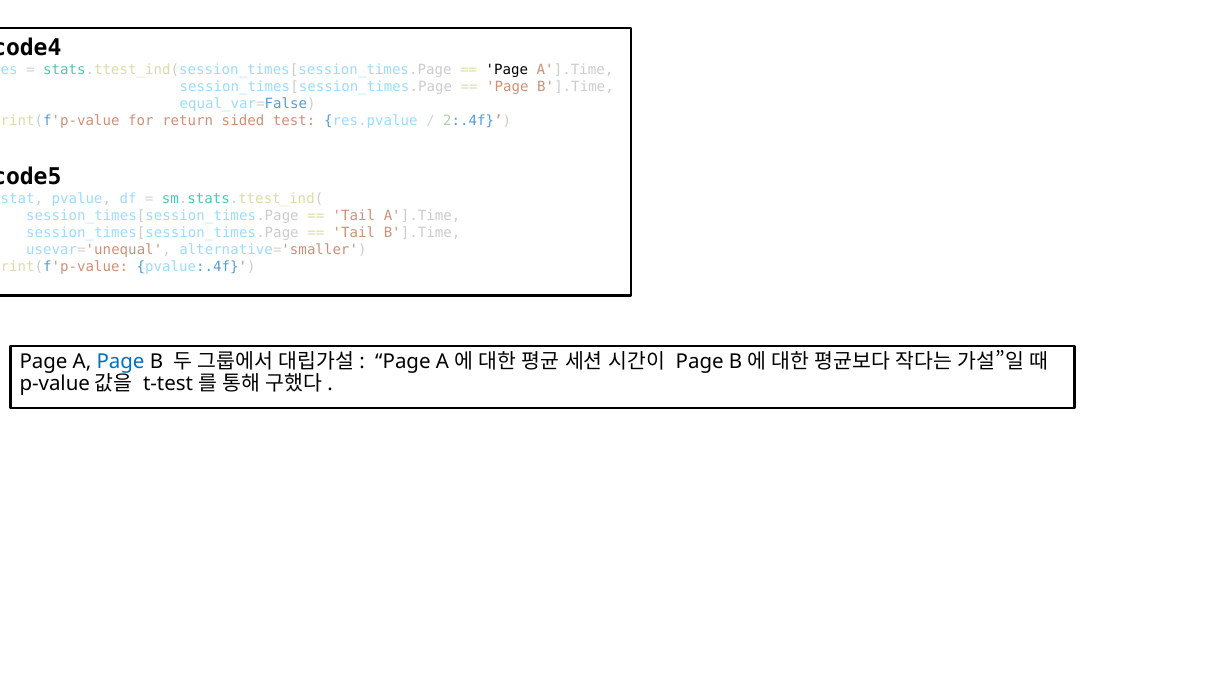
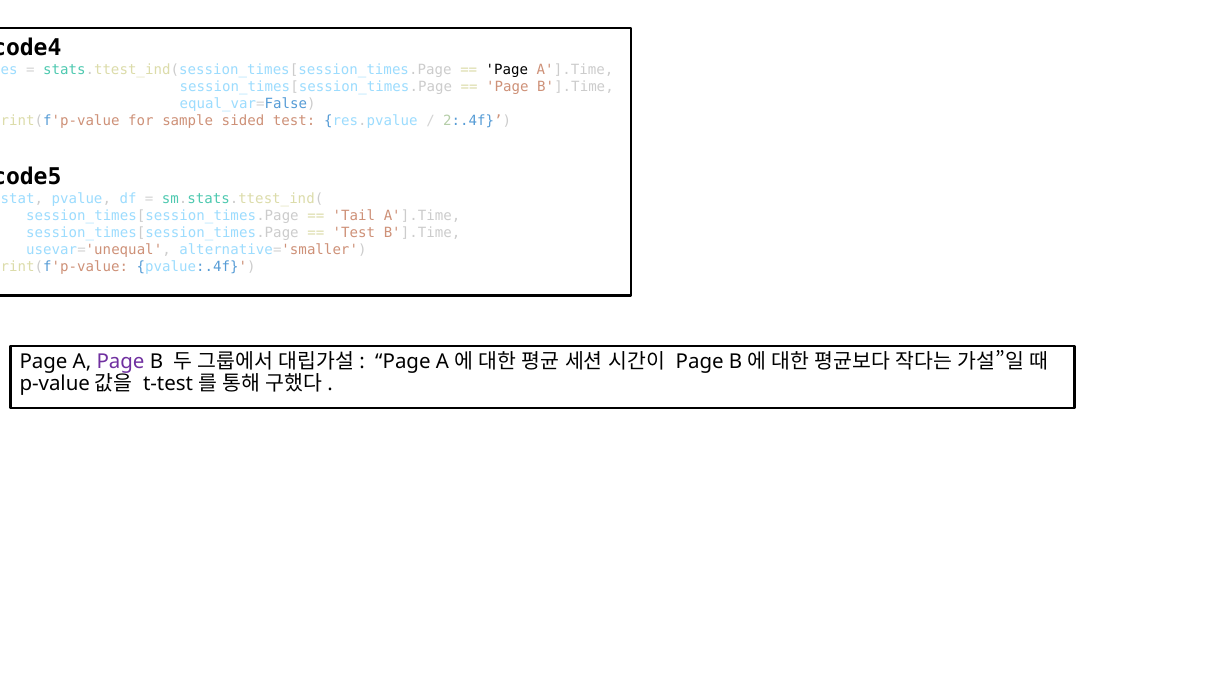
return: return -> sample (188, 121)
Tail: Tail -> Test (354, 233)
Page colour: blue -> purple (121, 362)
